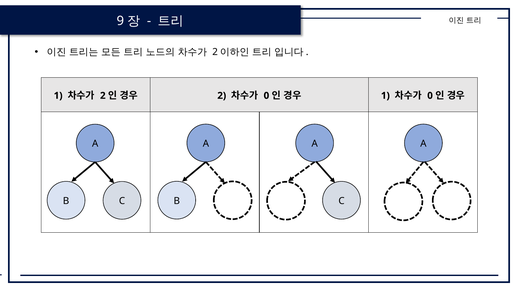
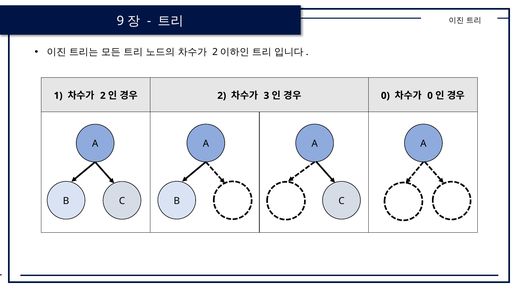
0: 0 -> 3 (266, 96)
1: 1 -> 0 (385, 96)
